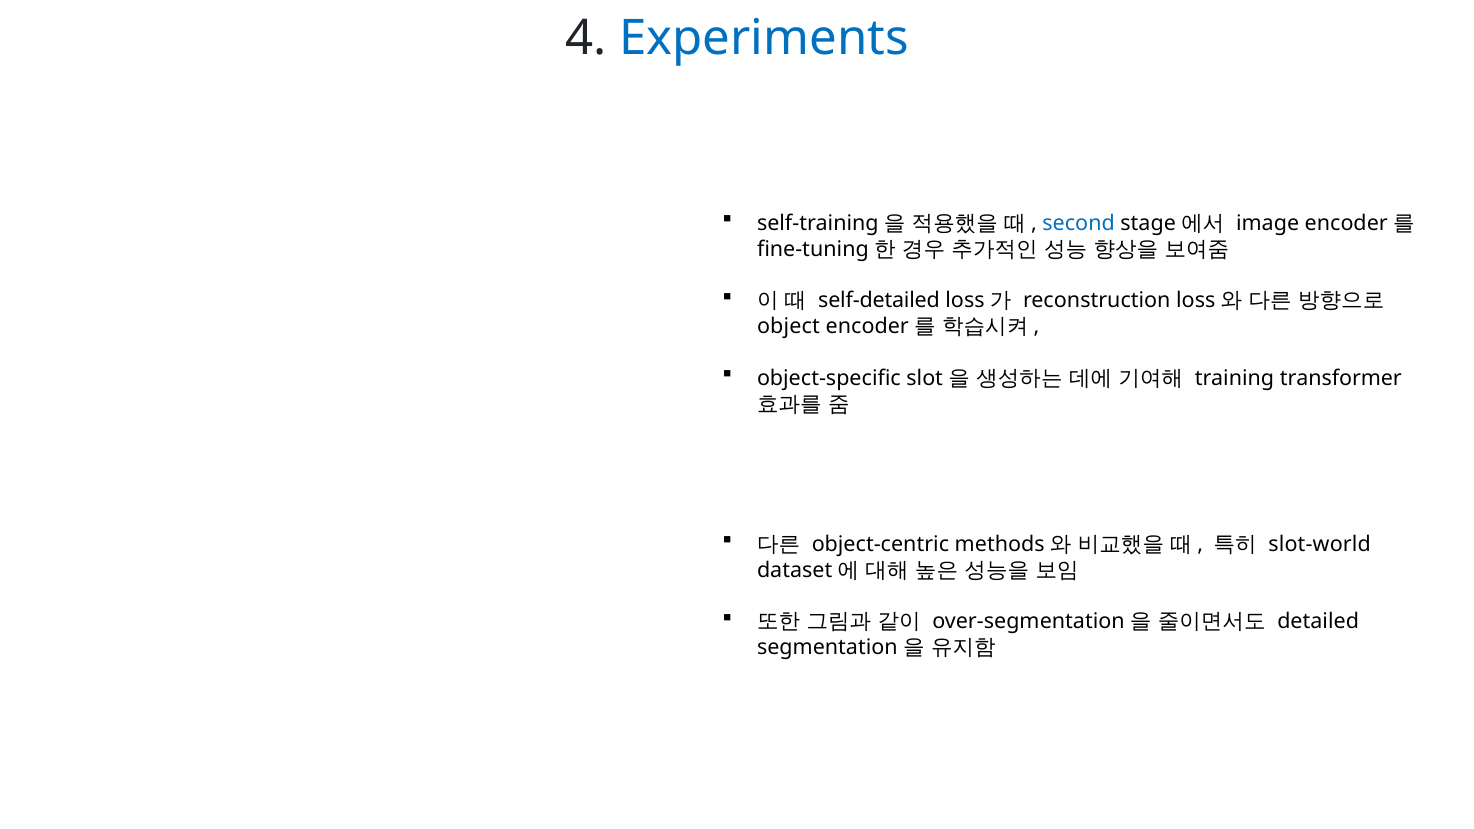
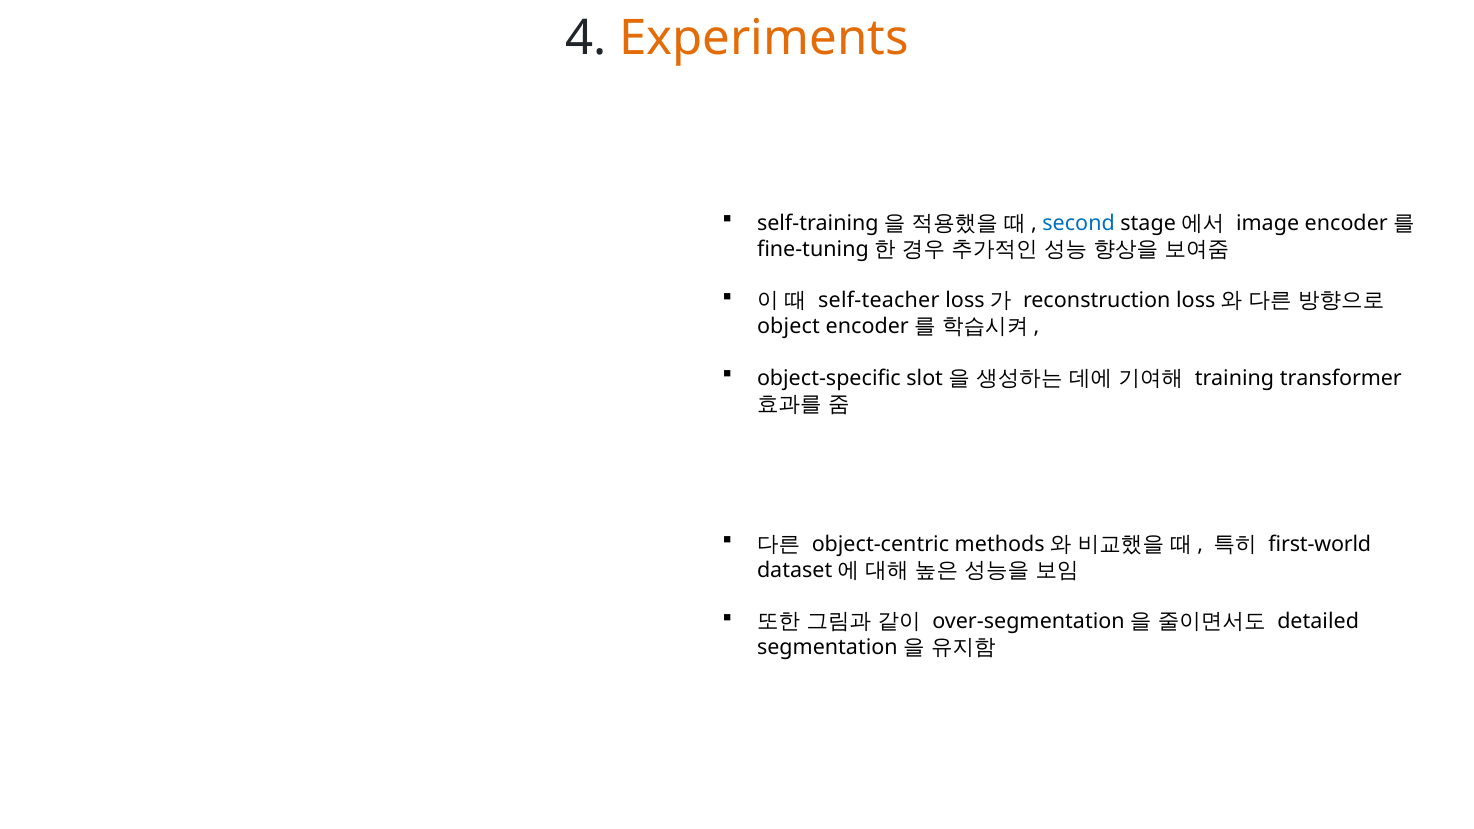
Experiments colour: blue -> orange (764, 38)
self-detailed: self-detailed -> self-teacher (879, 301)
slot-world: slot-world -> first-world (1320, 544)
